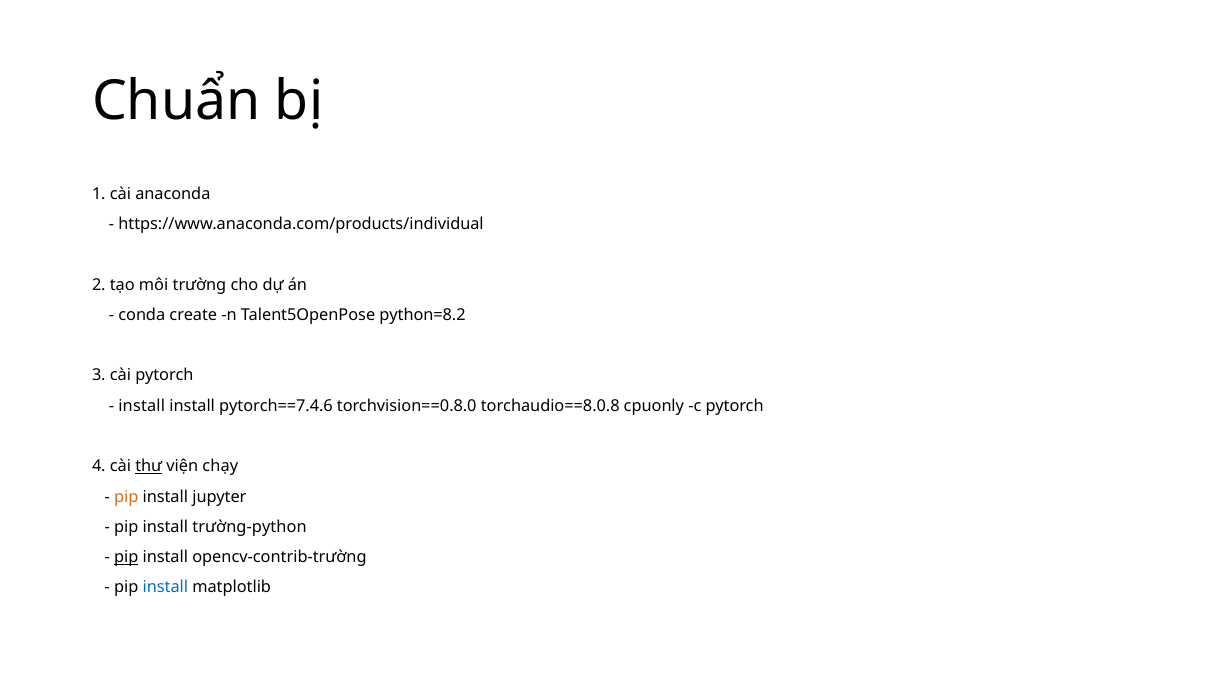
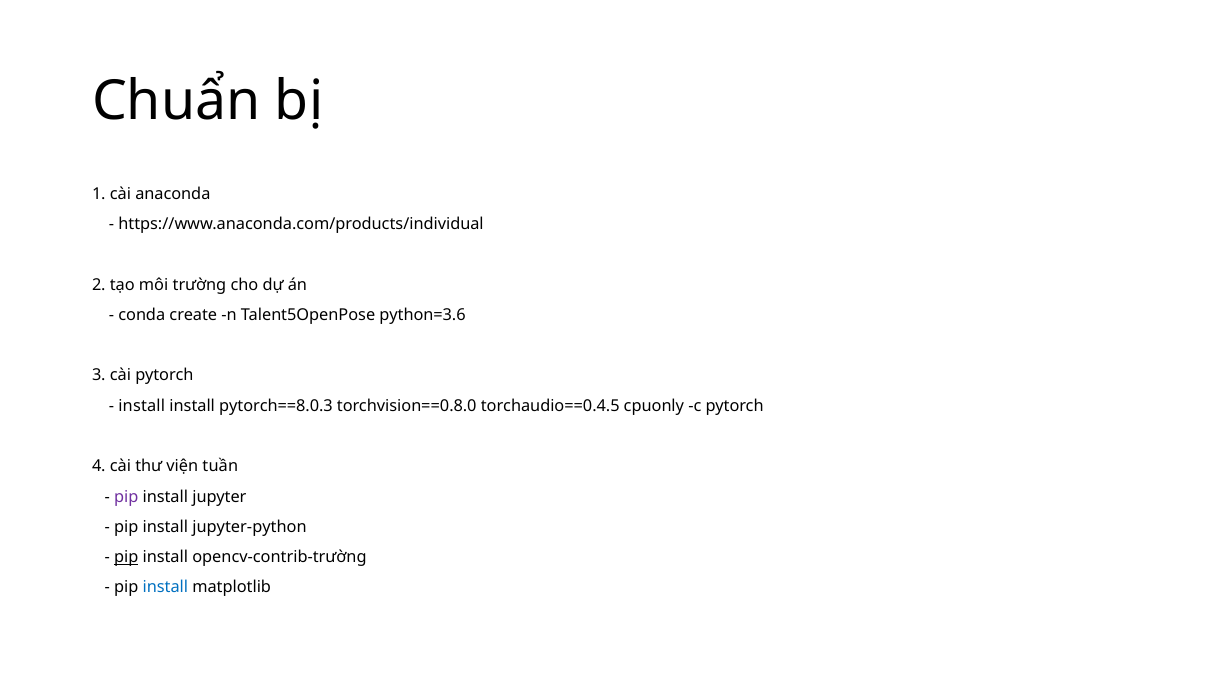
python=8.2: python=8.2 -> python=3.6 (423, 315)
pytorch==7.4.6: pytorch==7.4.6 -> pytorch==8.0.3 (276, 406)
torchaudio==8.0.8: torchaudio==8.0.8 -> torchaudio==0.4.5 (550, 406)
thư underline: present -> none (149, 466)
chạy: chạy -> tuần (220, 466)
pip colour: orange -> purple (126, 497)
trường-python: trường-python -> jupyter-python (250, 527)
